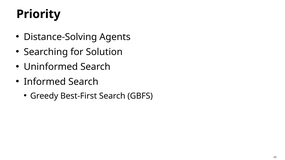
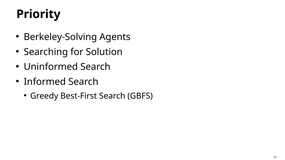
Distance-Solving: Distance-Solving -> Berkeley-Solving (60, 37)
